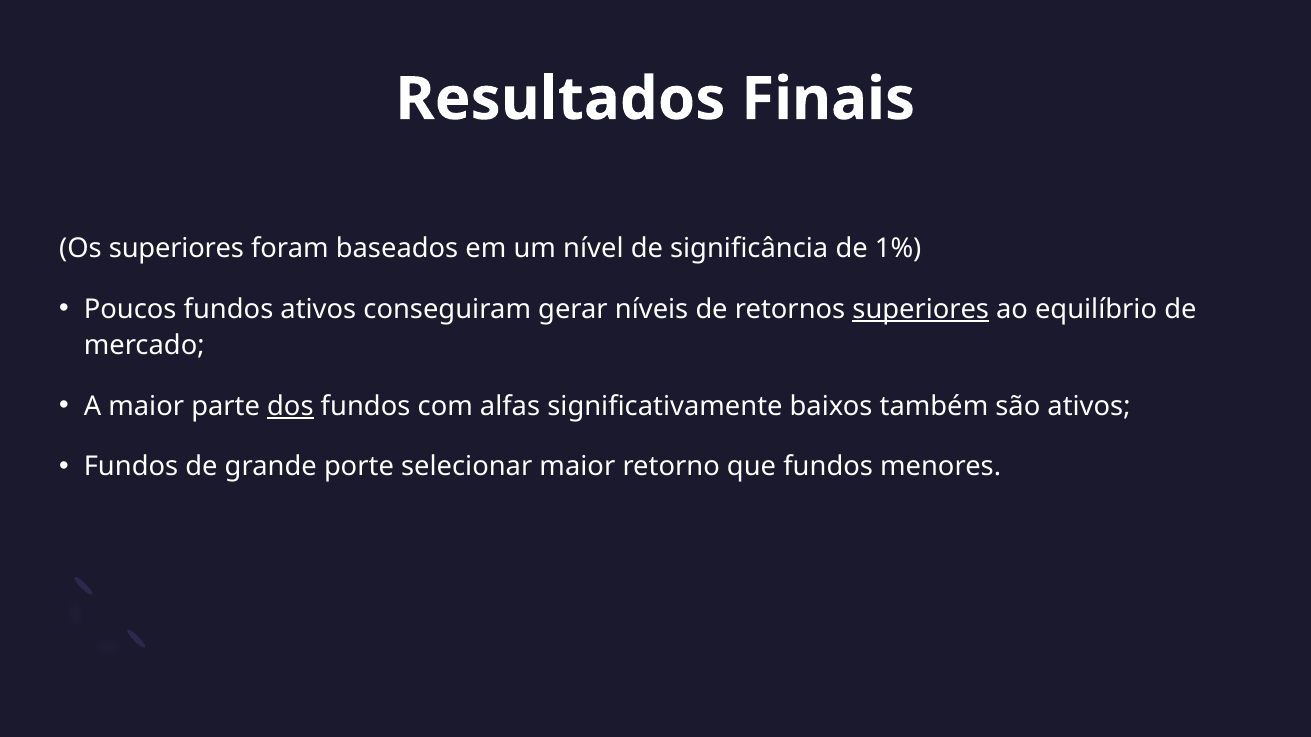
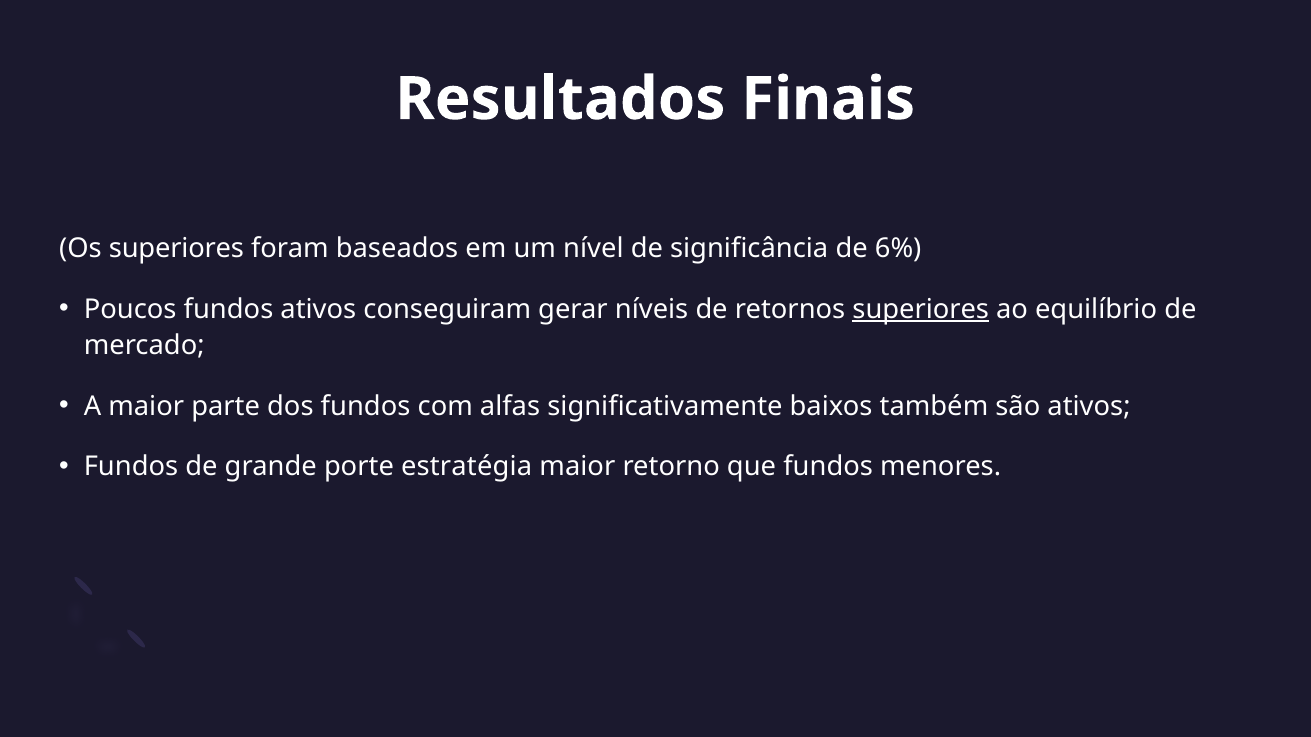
1%: 1% -> 6% (898, 249)
dos underline: present -> none (290, 406)
selecionar: selecionar -> estratégia (467, 467)
